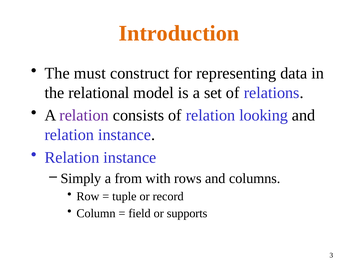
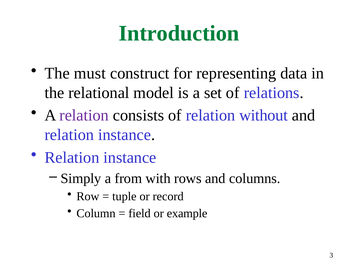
Introduction colour: orange -> green (179, 33)
looking: looking -> without (264, 115)
supports: supports -> example (187, 213)
